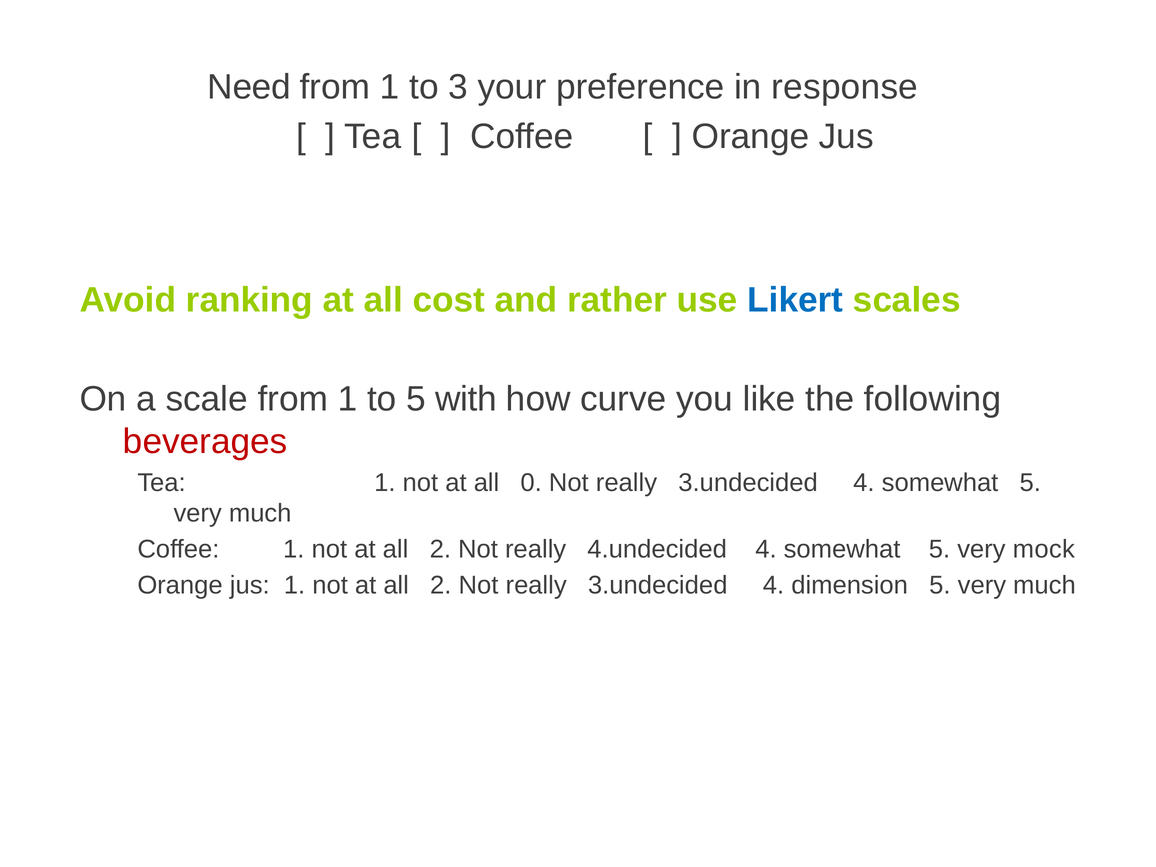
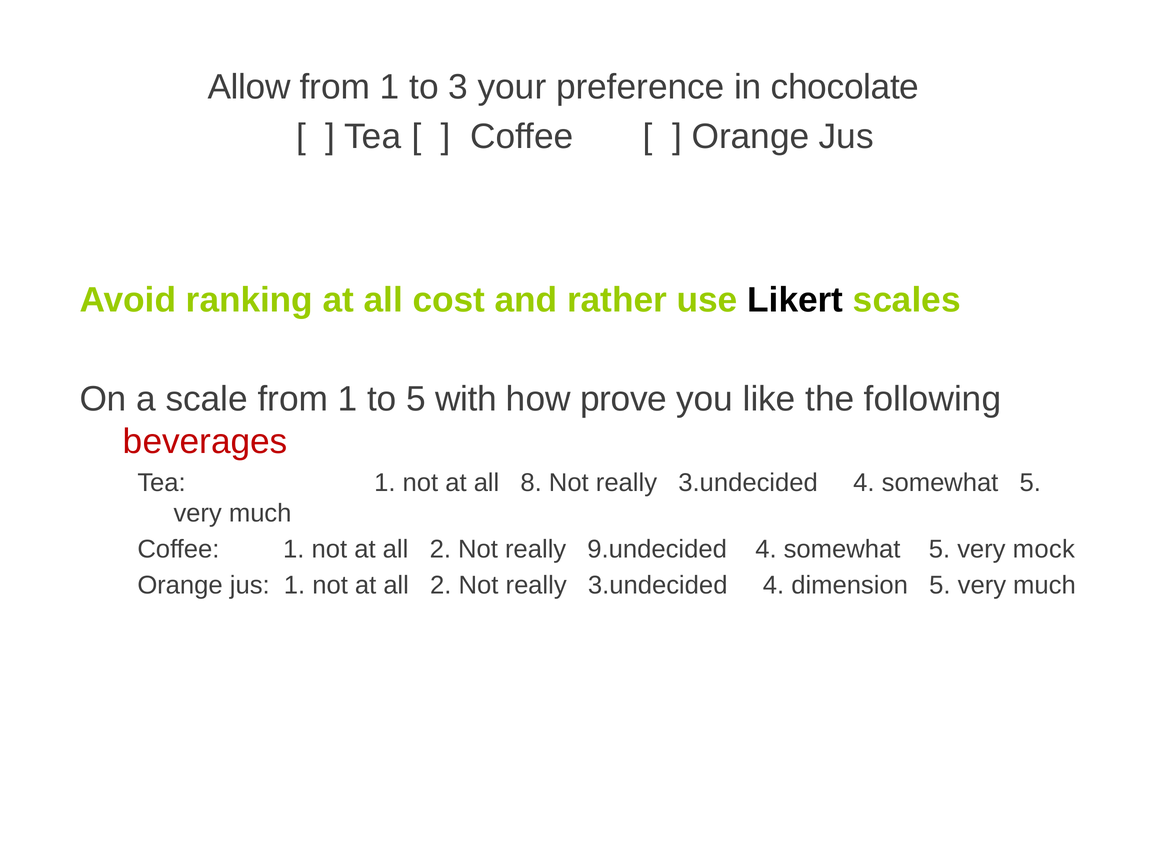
Need: Need -> Allow (249, 87)
response: response -> chocolate (845, 87)
Likert colour: blue -> black (795, 300)
curve: curve -> prove (624, 399)
0: 0 -> 8 (531, 483)
4.undecided: 4.undecided -> 9.undecided (657, 549)
